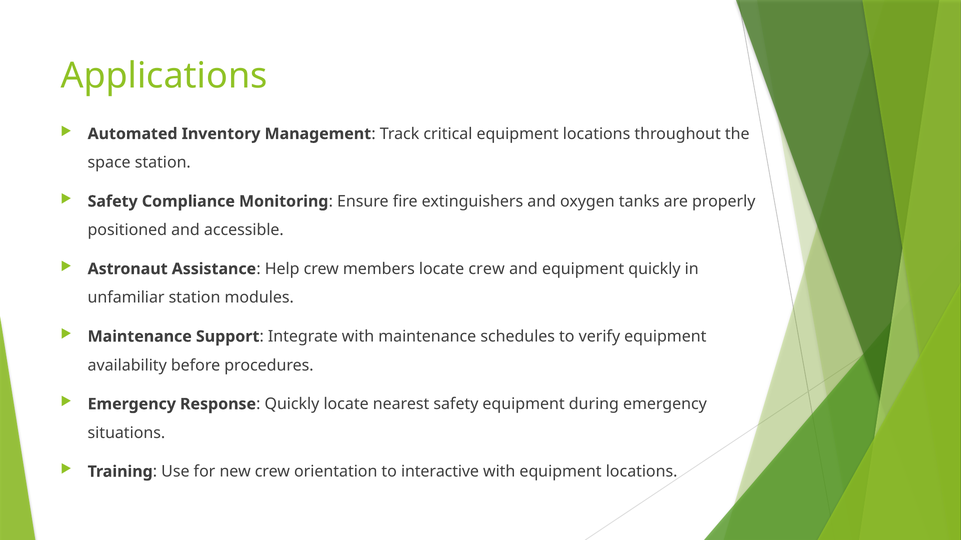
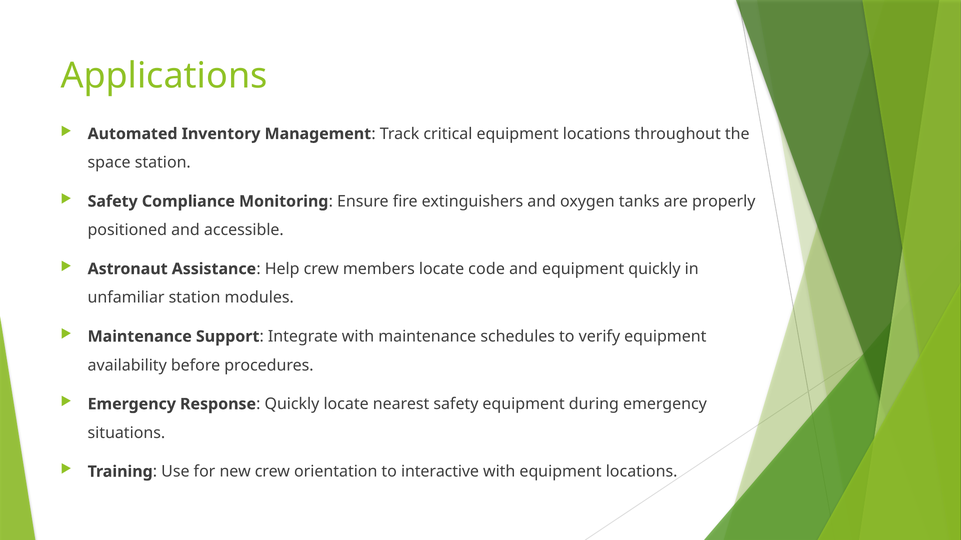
locate crew: crew -> code (487, 269)
